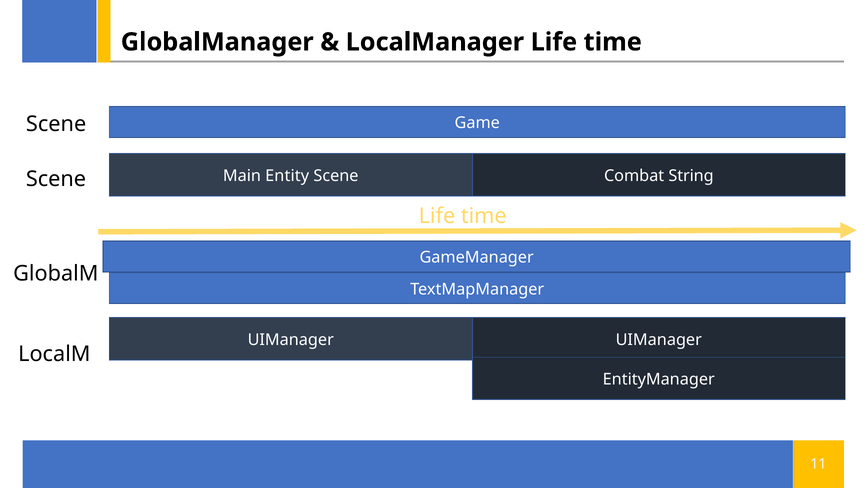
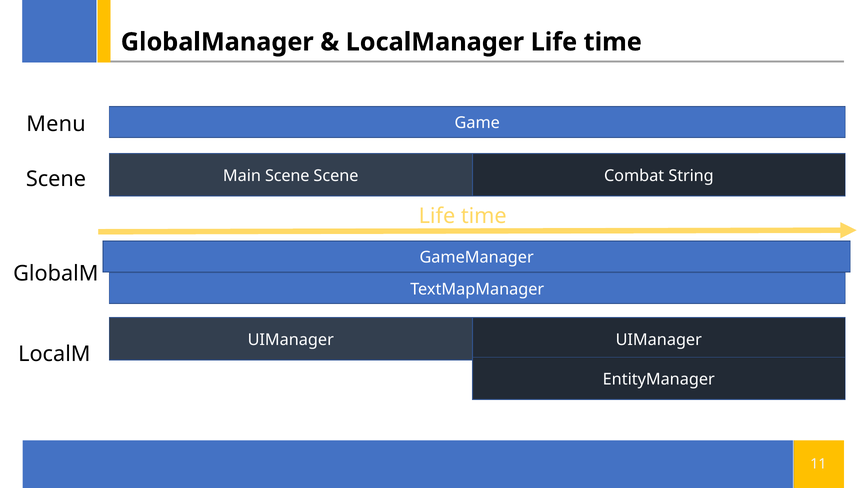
Scene: Scene -> Menu (56, 124)
Main Entity: Entity -> Scene (287, 176)
